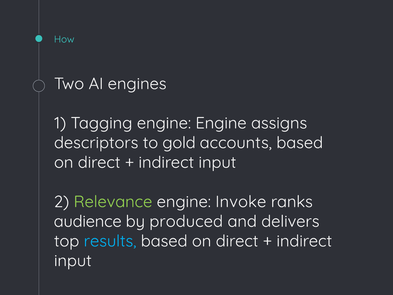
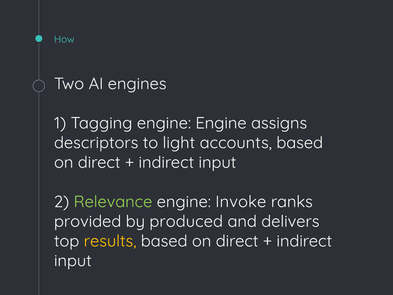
gold: gold -> light (179, 143)
audience: audience -> provided (88, 221)
results colour: light blue -> yellow (110, 241)
